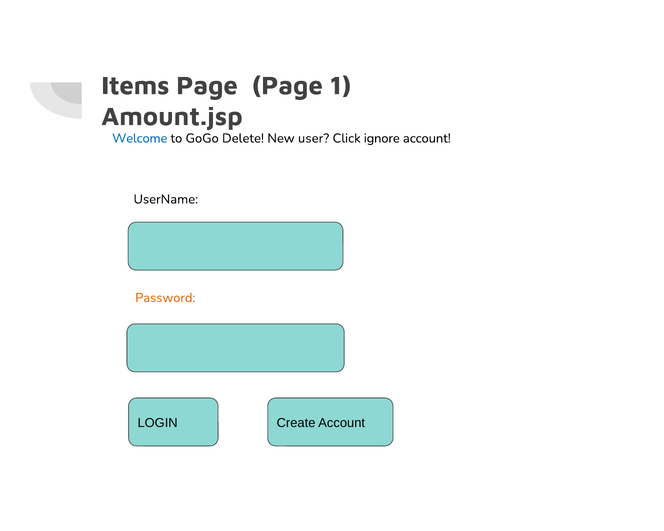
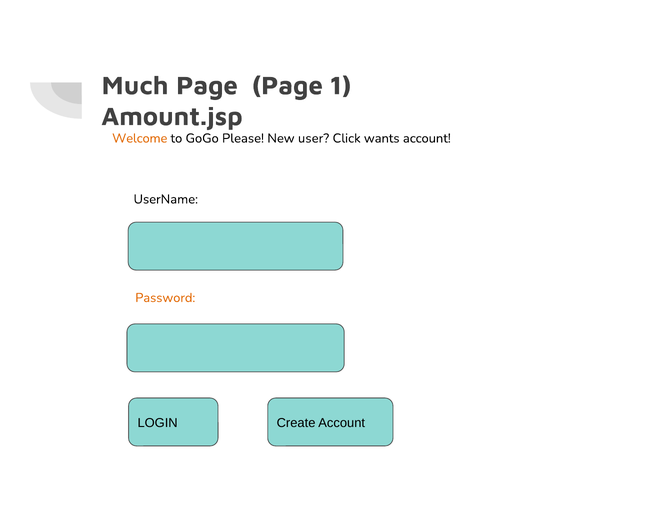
Items: Items -> Much (135, 86)
Welcome colour: blue -> orange (140, 138)
Delete: Delete -> Please (243, 138)
ignore: ignore -> wants (382, 138)
